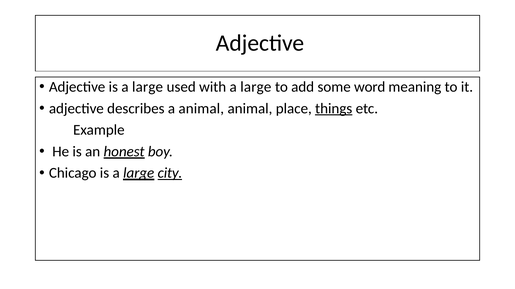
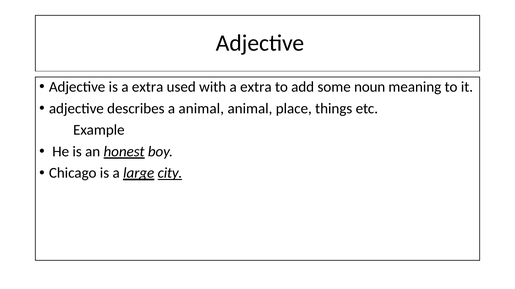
Adjective is a large: large -> extra (148, 87)
with a large: large -> extra (256, 87)
word: word -> noun (370, 87)
things underline: present -> none (334, 109)
